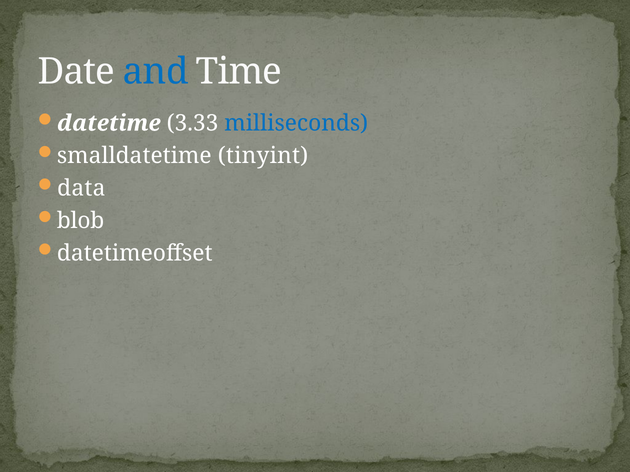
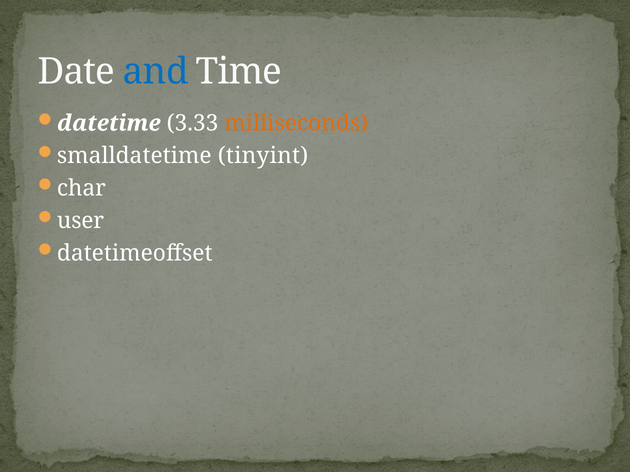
milliseconds colour: blue -> orange (296, 123)
data: data -> char (81, 188)
blob: blob -> user (81, 221)
